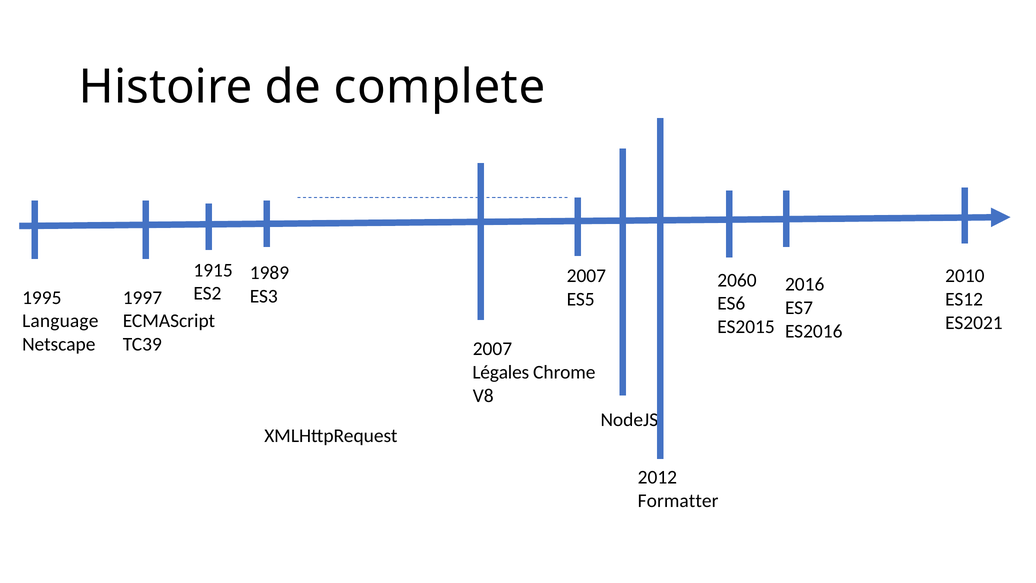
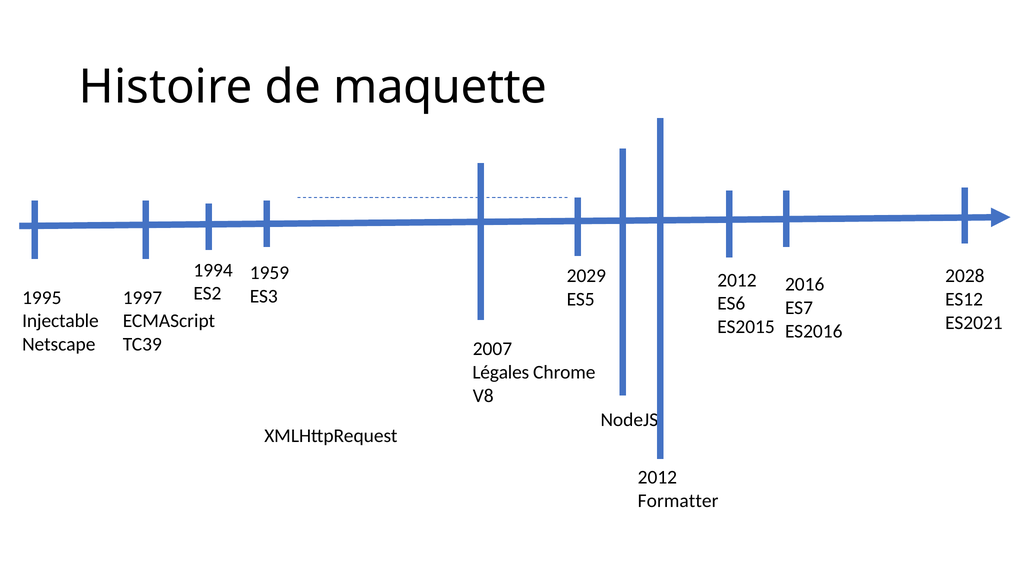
complete: complete -> maquette (440, 87)
1915: 1915 -> 1994 (213, 270)
1989: 1989 -> 1959 (269, 273)
2007: 2007 -> 2029 (586, 276)
2010: 2010 -> 2028 (965, 276)
2060: 2060 -> 2012 (737, 280)
Language: Language -> Injectable (60, 321)
